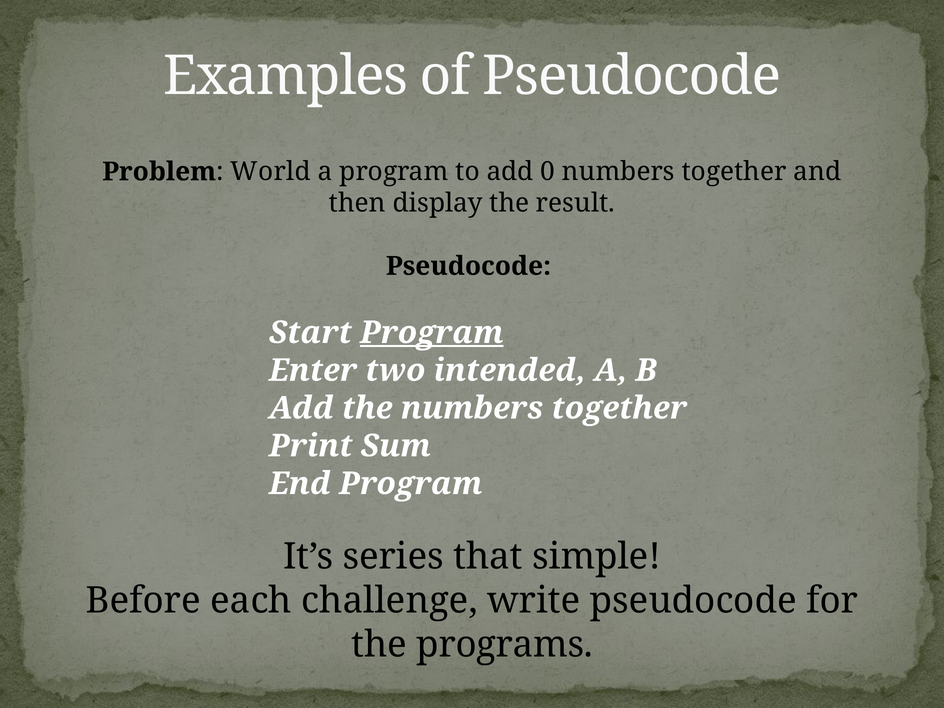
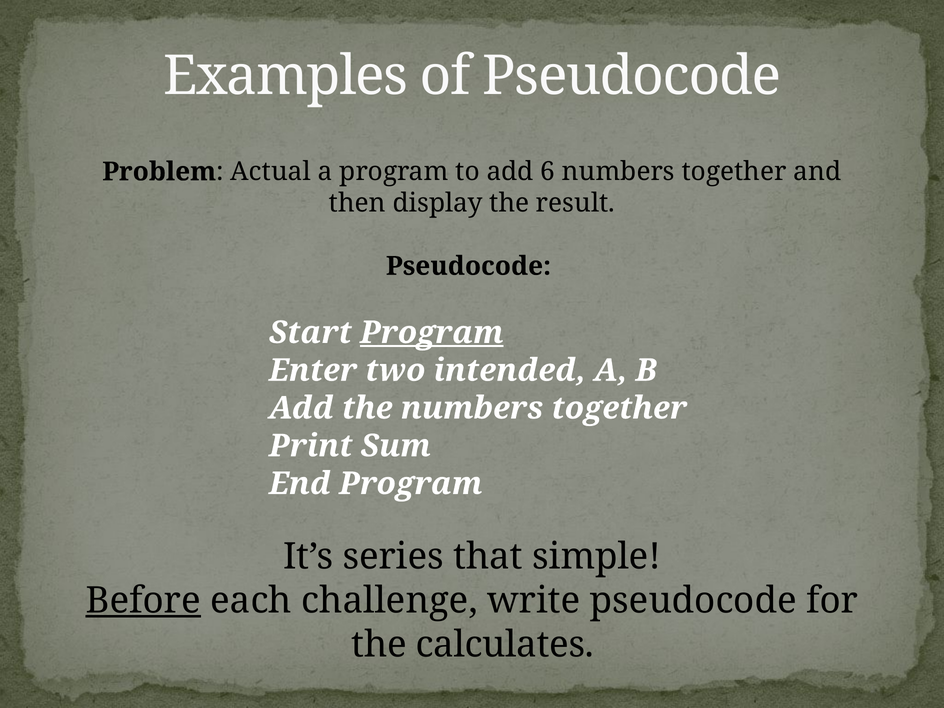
World: World -> Actual (271, 172)
0: 0 -> 6 (548, 172)
Before underline: none -> present (143, 600)
programs: programs -> calculates (505, 645)
